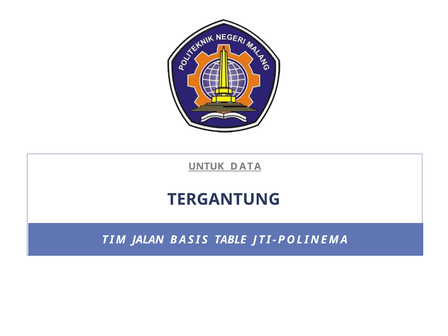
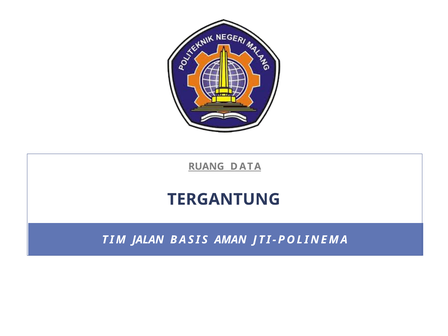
UNTUK: UNTUK -> RUANG (206, 166)
TABLE: TABLE -> AMAN (230, 240)
